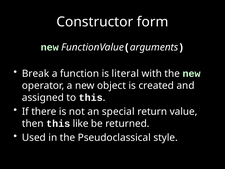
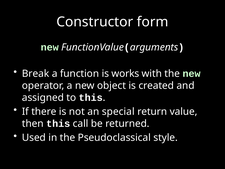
literal: literal -> works (125, 73)
like: like -> call (81, 123)
